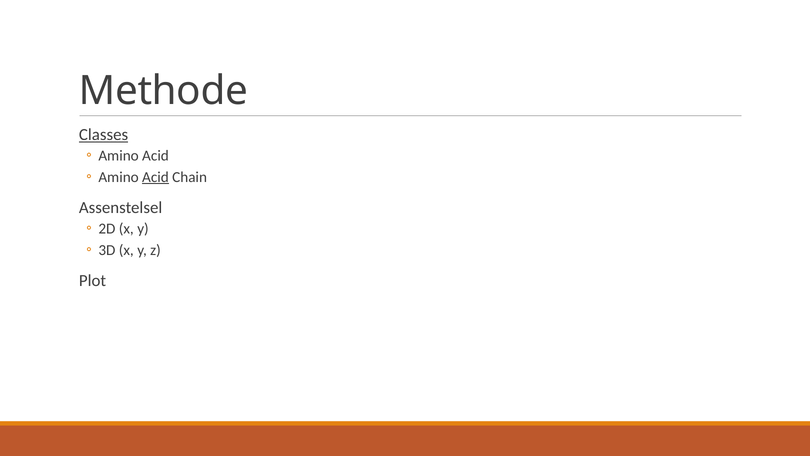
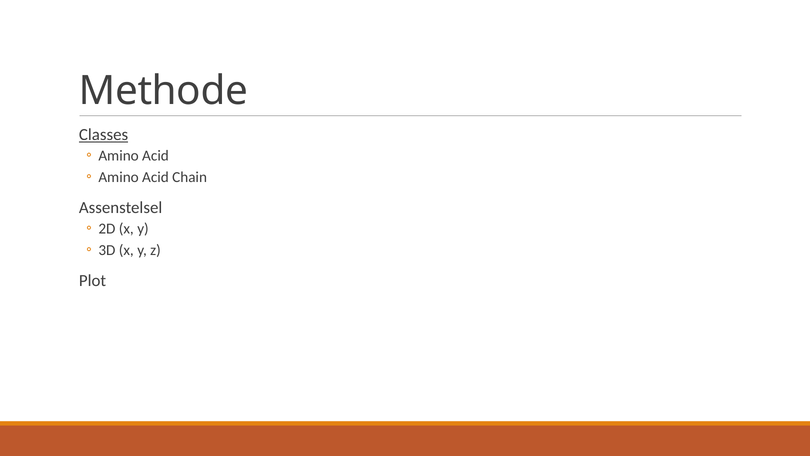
Acid underline: present -> none (155, 177)
